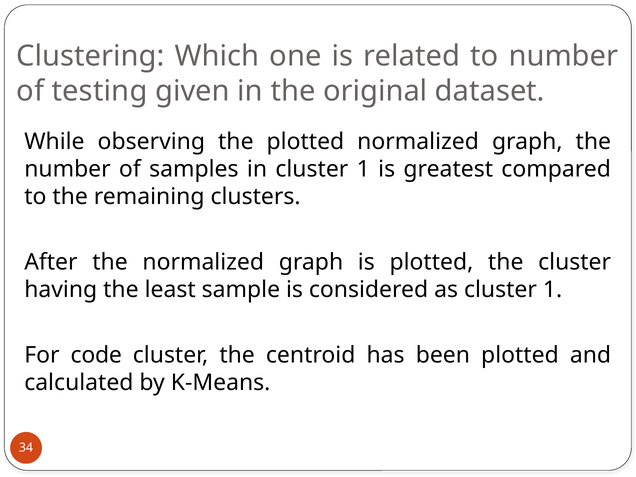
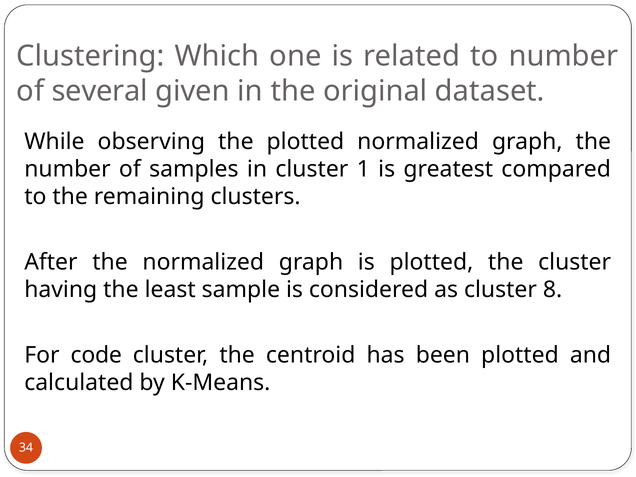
testing: testing -> several (100, 91)
as cluster 1: 1 -> 8 (553, 290)
